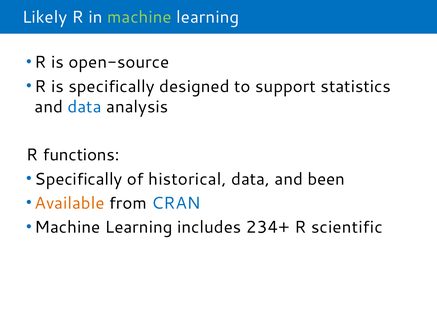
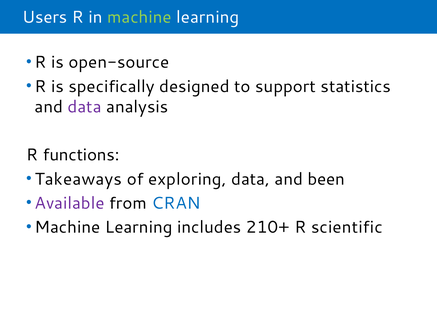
Likely: Likely -> Users (45, 17)
data colour: blue -> purple (85, 107)
Specifically: Specifically -> Takeaways (78, 179)
historical: historical -> exploring (187, 179)
Available colour: orange -> purple (70, 203)
234+: 234+ -> 210+ (268, 227)
